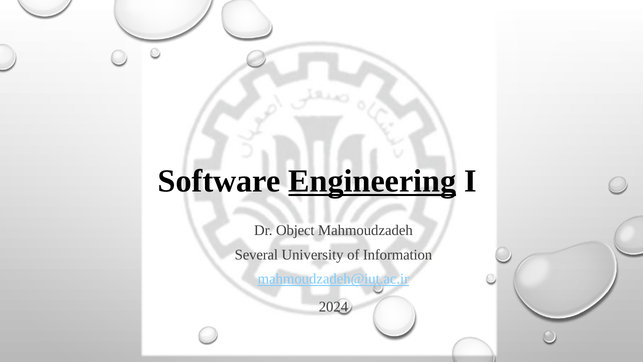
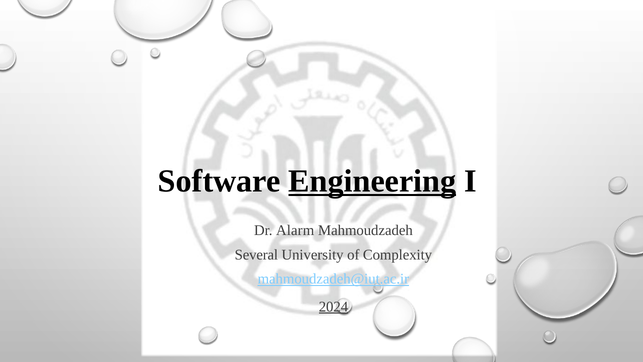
Object: Object -> Alarm (295, 230)
Information: Information -> Complexity (397, 255)
2024 underline: none -> present (333, 307)
